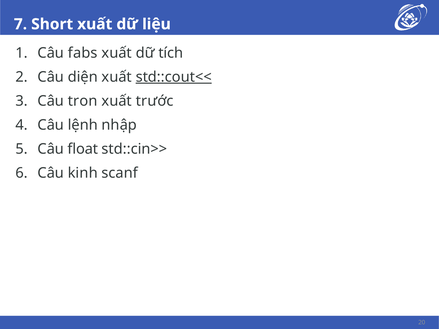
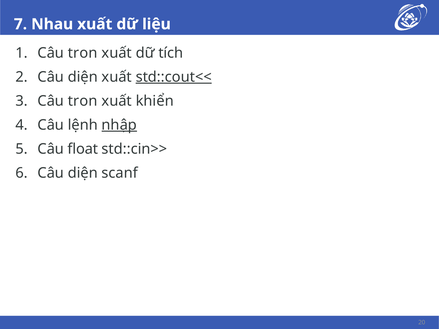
Short: Short -> Nhau (52, 24)
fabs: fabs -> tron (83, 53)
trước: trước -> khiển (155, 101)
nhập underline: none -> present (119, 125)
kinh: kinh -> diện (83, 173)
